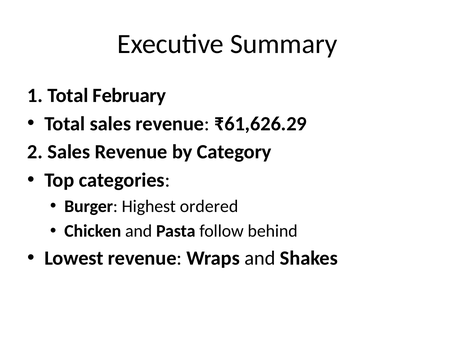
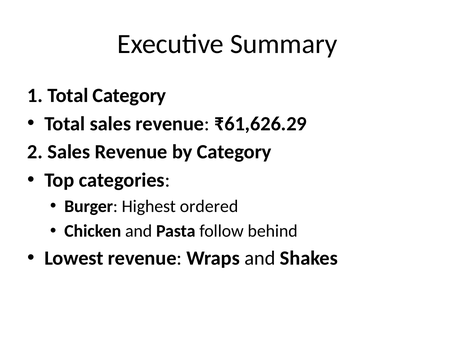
Total February: February -> Category (129, 95)
